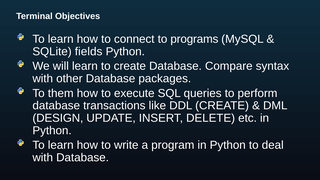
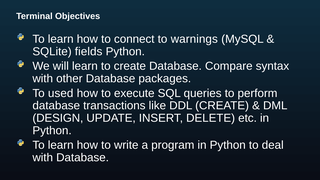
programs: programs -> warnings (194, 39)
them: them -> used (61, 93)
